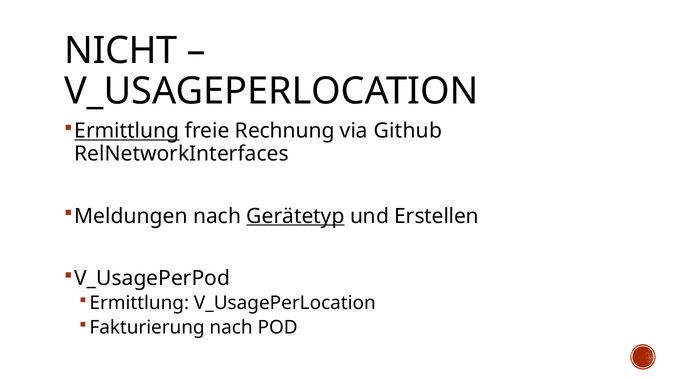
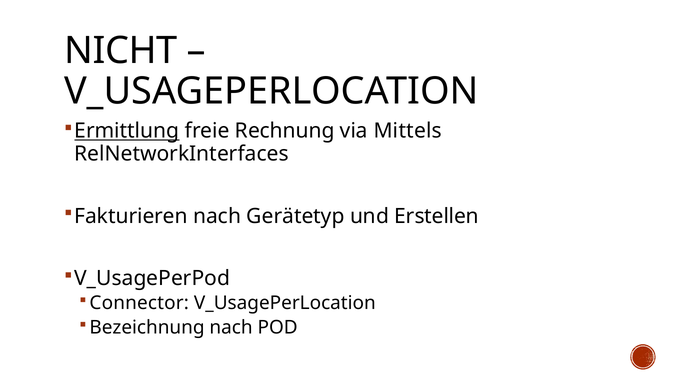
Github: Github -> Mittels (408, 131)
Meldungen: Meldungen -> Fakturieren (131, 216)
Gerätetyp underline: present -> none (296, 216)
Ermittlung: Ermittlung -> Connector (139, 303)
Fakturierung: Fakturierung -> Bezeichnung (147, 328)
